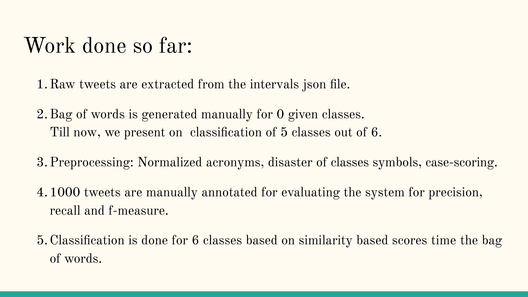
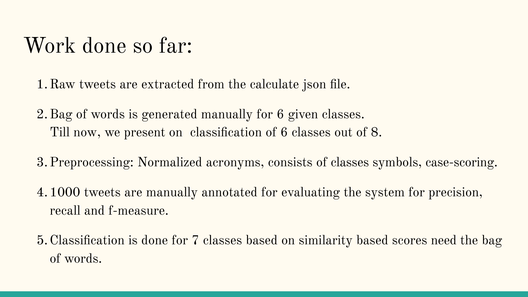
intervals: intervals -> calculate (274, 84)
for 0: 0 -> 6 (280, 114)
of 5: 5 -> 6 (284, 132)
of 6: 6 -> 8 (377, 132)
disaster: disaster -> consists (290, 162)
for 6: 6 -> 7 (195, 240)
time: time -> need (444, 240)
